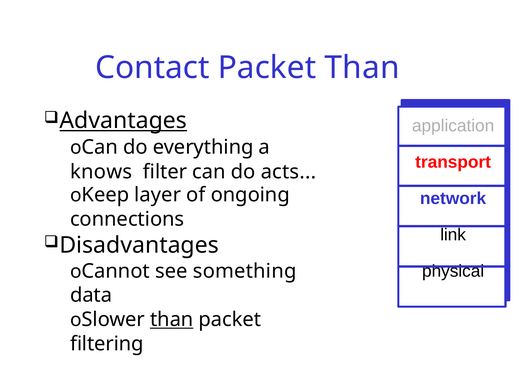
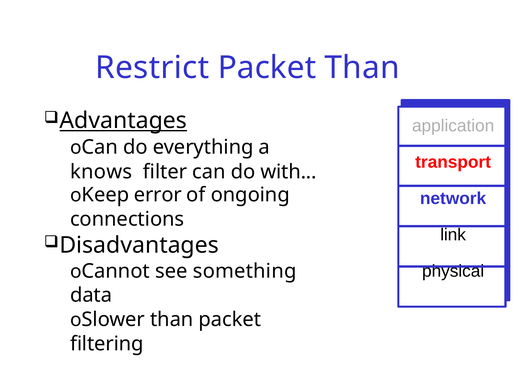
Contact: Contact -> Restrict (152, 68)
acts: acts -> with (289, 172)
layer: layer -> error (158, 195)
than underline: present -> none (172, 320)
